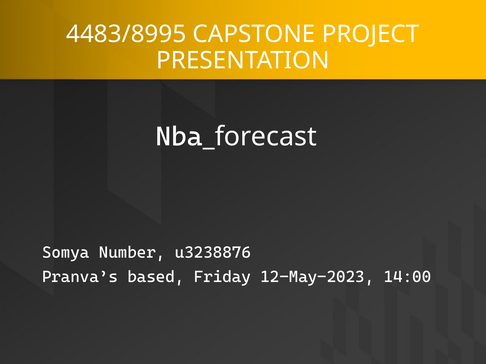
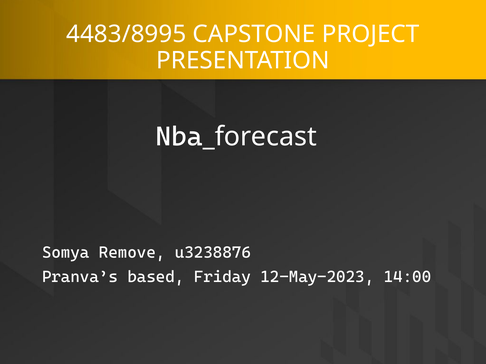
Number: Number -> Remove (132, 253)
